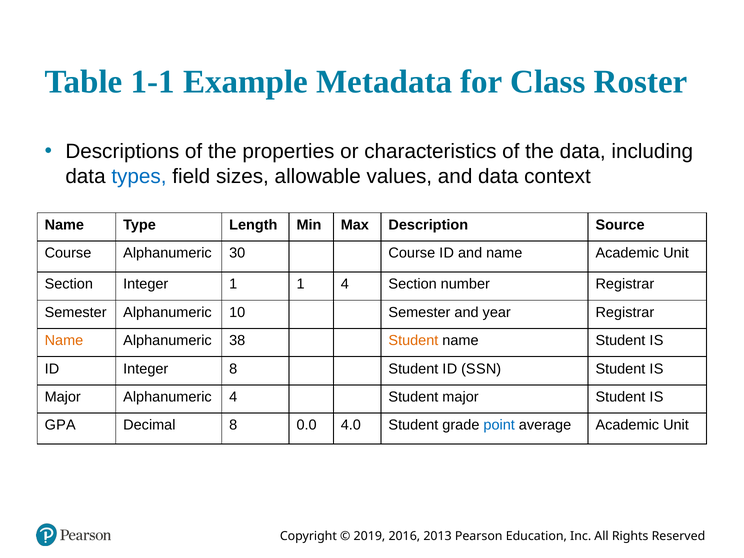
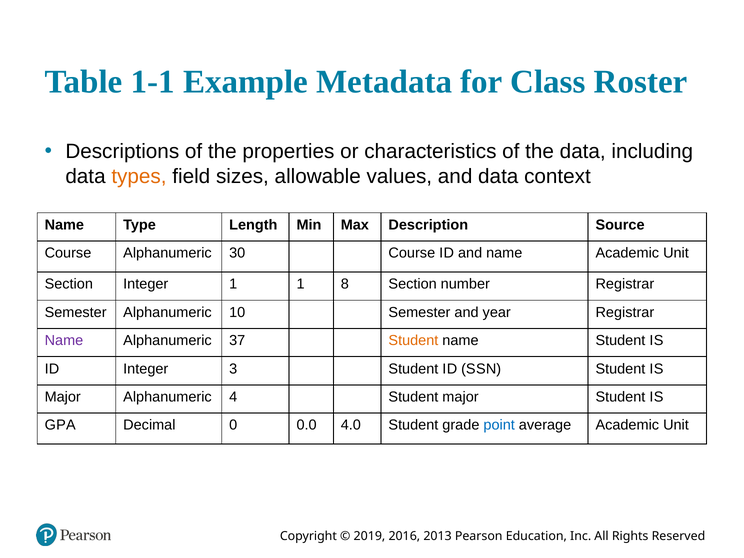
types colour: blue -> orange (139, 176)
1 4: 4 -> 8 (345, 284)
Name colour: orange -> purple (64, 341)
38: 38 -> 37 (237, 341)
Integer 8: 8 -> 3 (233, 369)
Decimal 8: 8 -> 0 (233, 425)
